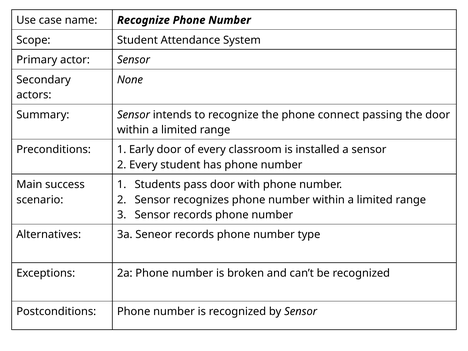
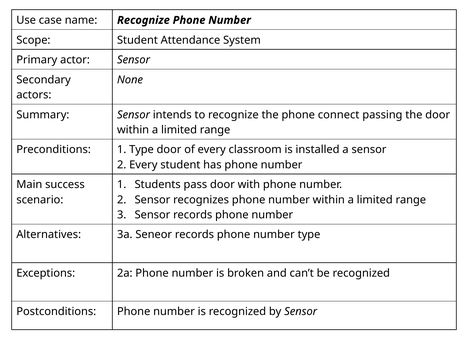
1 Early: Early -> Type (141, 150)
